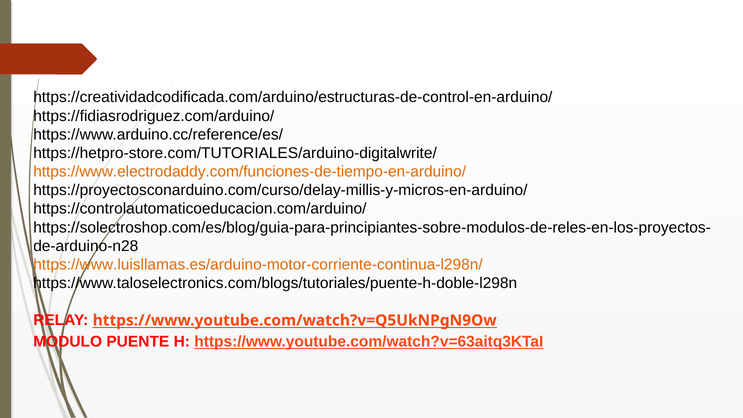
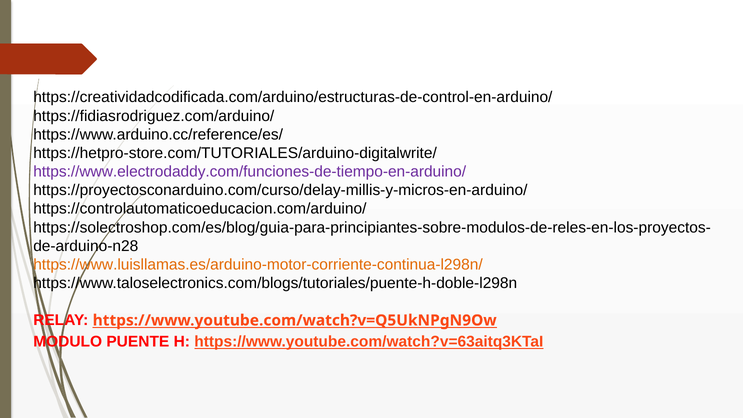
https://www.electrodaddy.com/funciones-de-tiempo-en-arduino/ colour: orange -> purple (250, 172)
